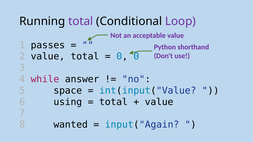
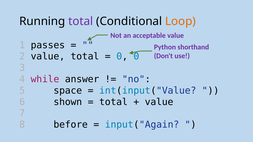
Loop colour: purple -> orange (180, 21)
using: using -> shown (68, 102)
wanted: wanted -> before (71, 125)
